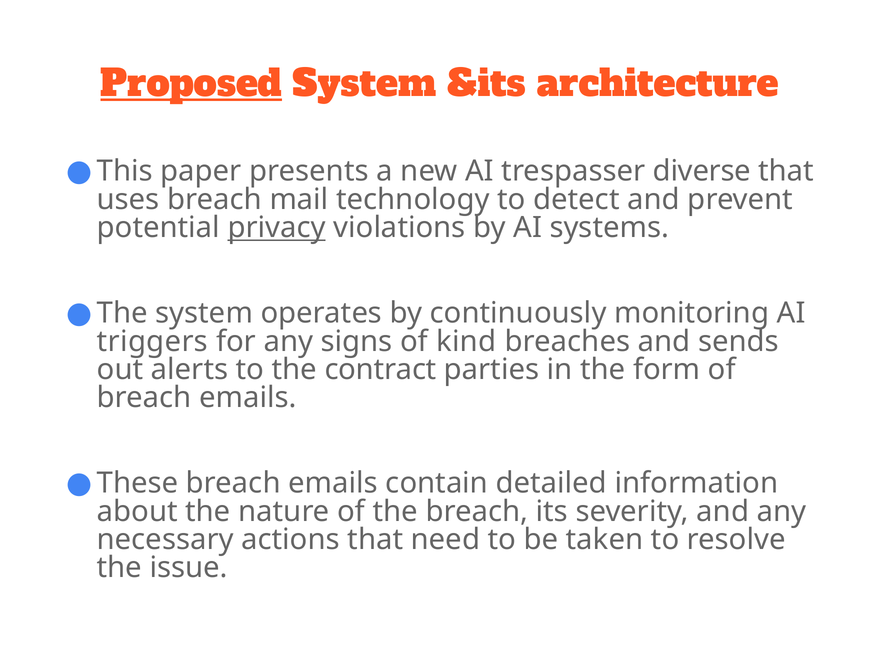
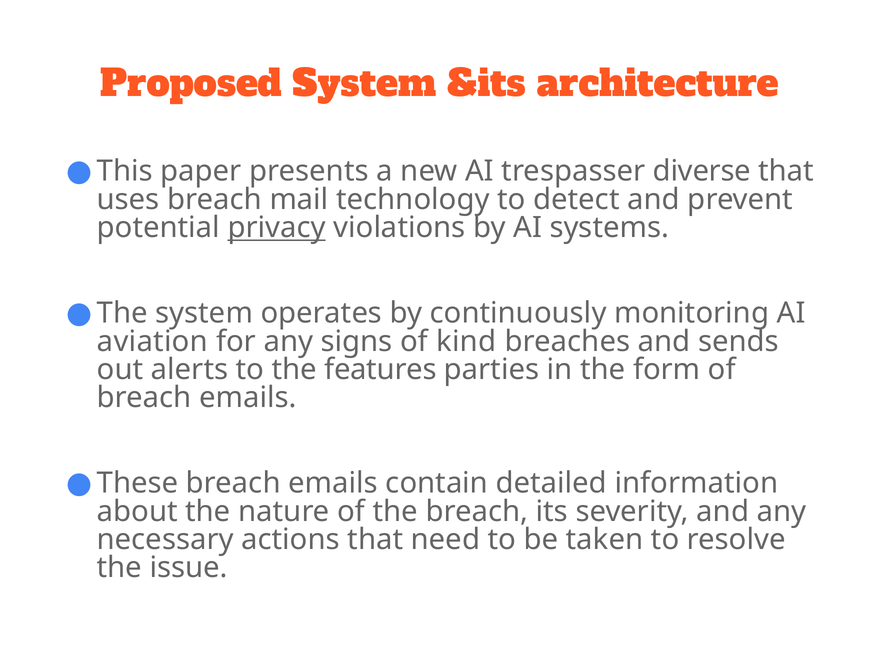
Proposed underline: present -> none (191, 84)
triggers: triggers -> aviation (152, 341)
contract: contract -> features (381, 370)
